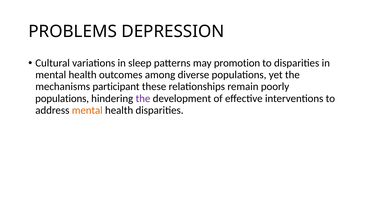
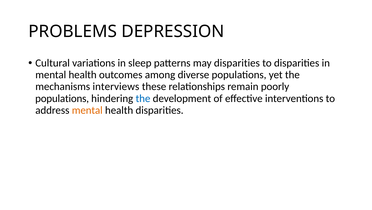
may promotion: promotion -> disparities (237, 63)
participant: participant -> interviews (116, 86)
the colour: purple -> blue (143, 98)
